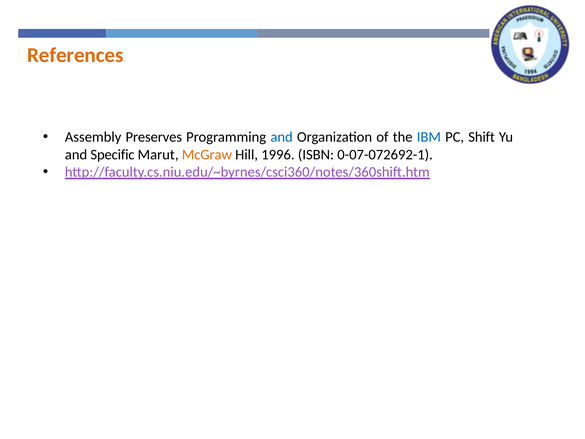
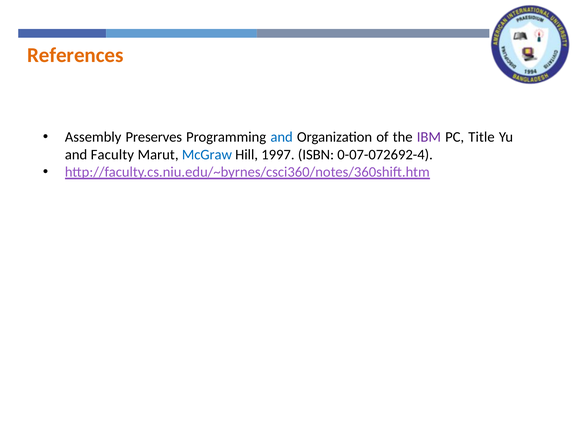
IBM colour: blue -> purple (429, 137)
Shift: Shift -> Title (481, 137)
Specific: Specific -> Faculty (112, 154)
McGraw colour: orange -> blue (207, 154)
1996: 1996 -> 1997 (278, 154)
0-07-072692-1: 0-07-072692-1 -> 0-07-072692-4 (385, 154)
